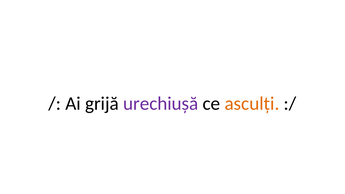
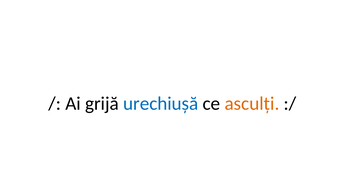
urechiușă colour: purple -> blue (161, 104)
